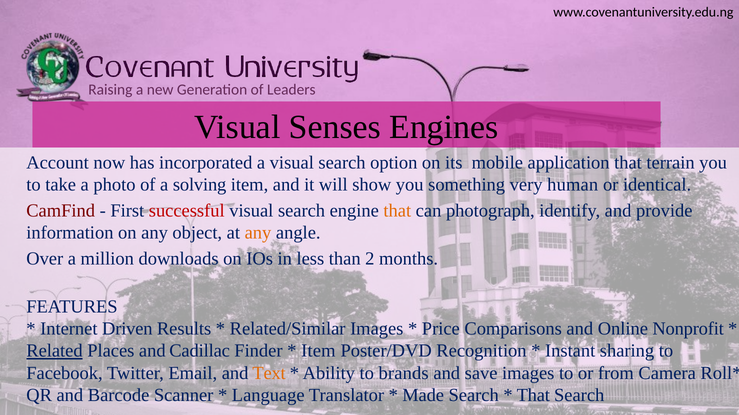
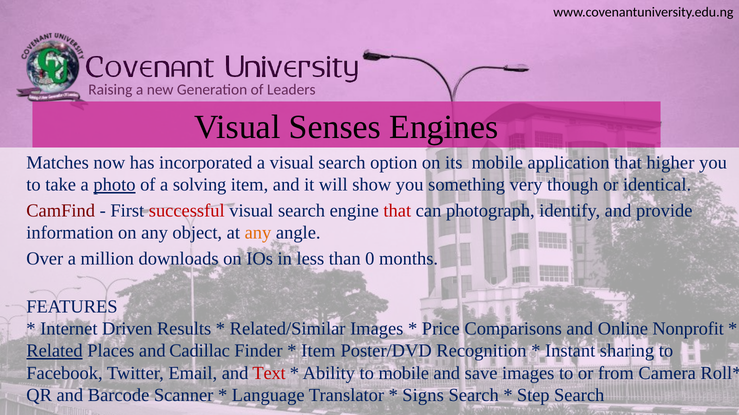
Account: Account -> Matches (58, 163)
terrain: terrain -> higher (670, 163)
photo underline: none -> present (114, 185)
human: human -> though (573, 185)
that colour: orange -> red (397, 211)
2: 2 -> 0 (370, 259)
Text colour: orange -> red (269, 373)
to brands: brands -> mobile (404, 373)
Made: Made -> Signs (423, 396)
That: That -> Step (533, 396)
